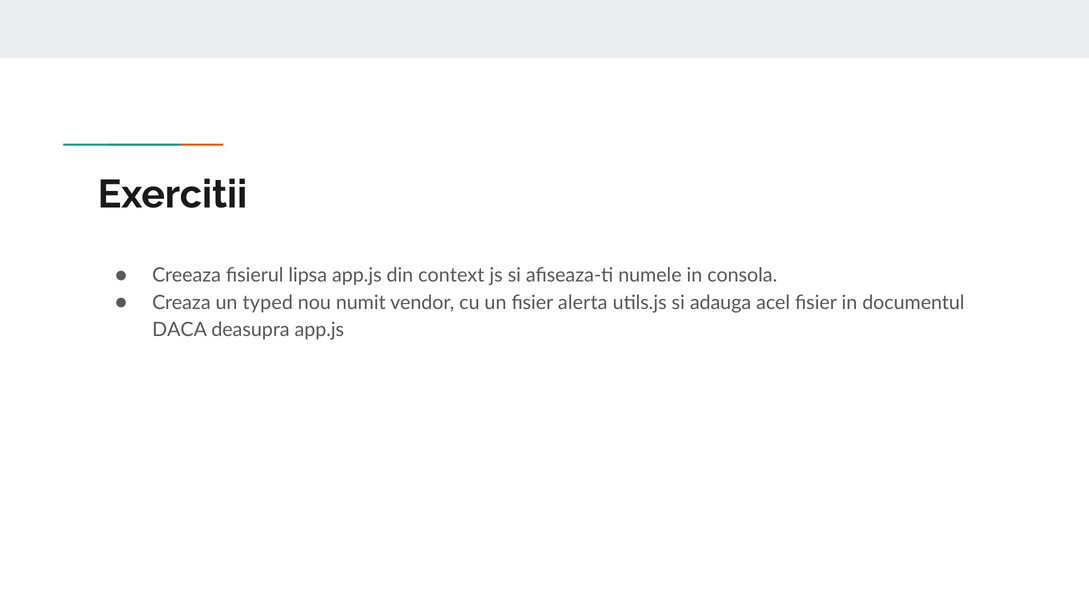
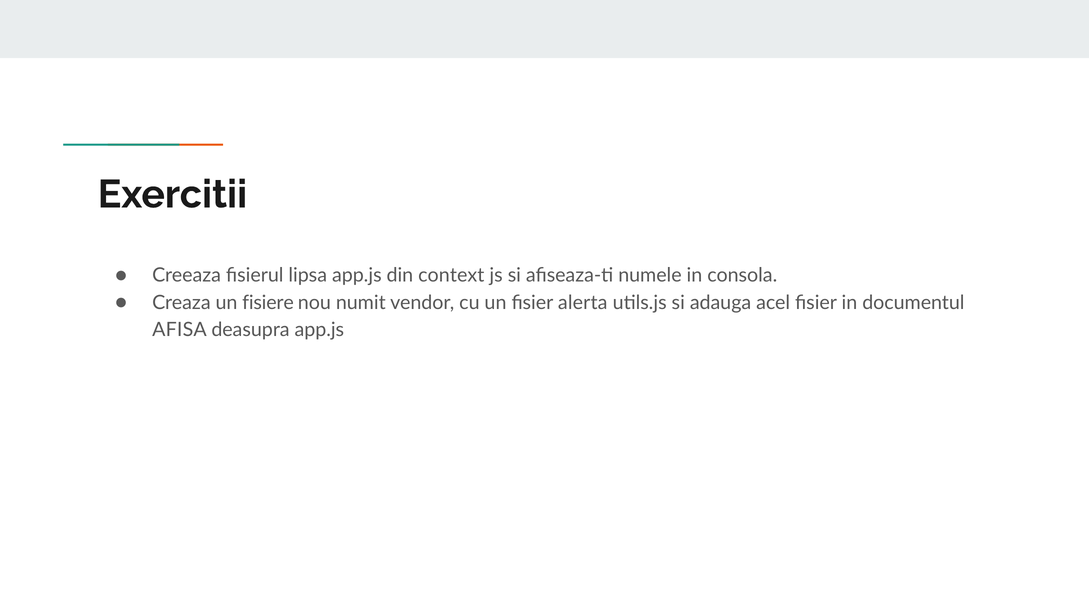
typed: typed -> fisiere (268, 302)
DACA: DACA -> AFISA (179, 329)
